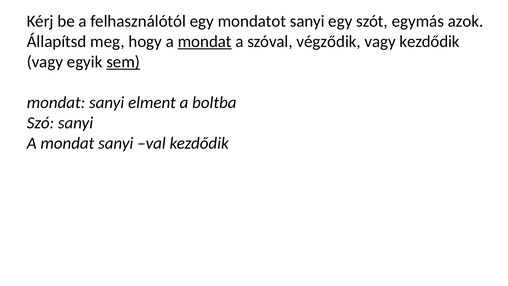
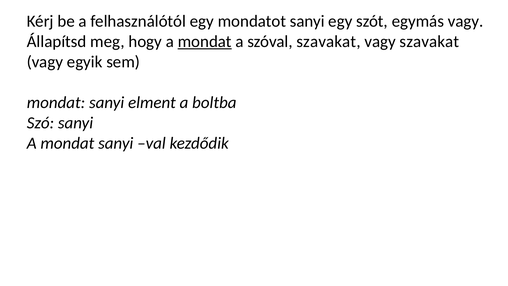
egymás azok: azok -> vagy (466, 21)
szóval végződik: végződik -> szavakat (329, 41)
vagy kezdődik: kezdődik -> szavakat (429, 41)
sem underline: present -> none (123, 62)
